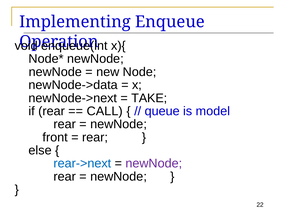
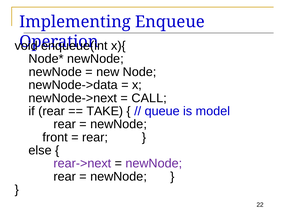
TAKE: TAKE -> CALL (149, 98)
CALL: CALL -> TAKE (105, 111)
rear->next colour: blue -> purple (82, 164)
